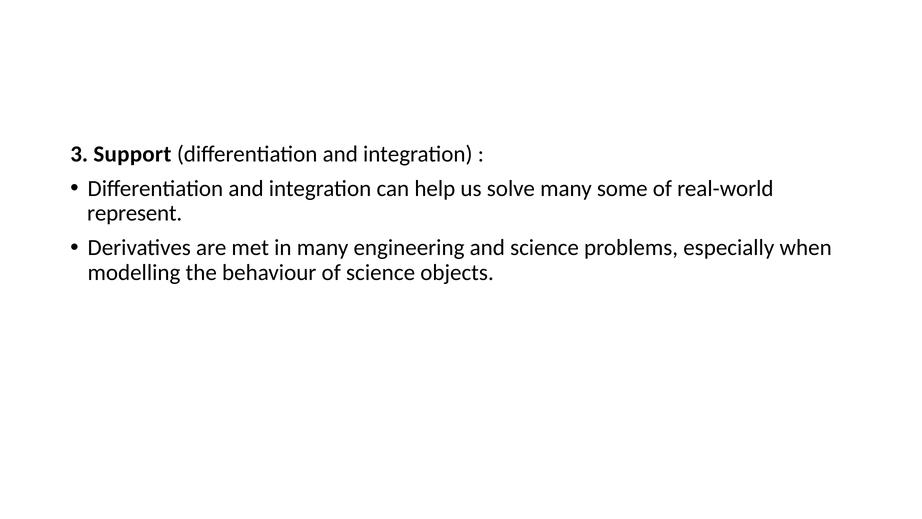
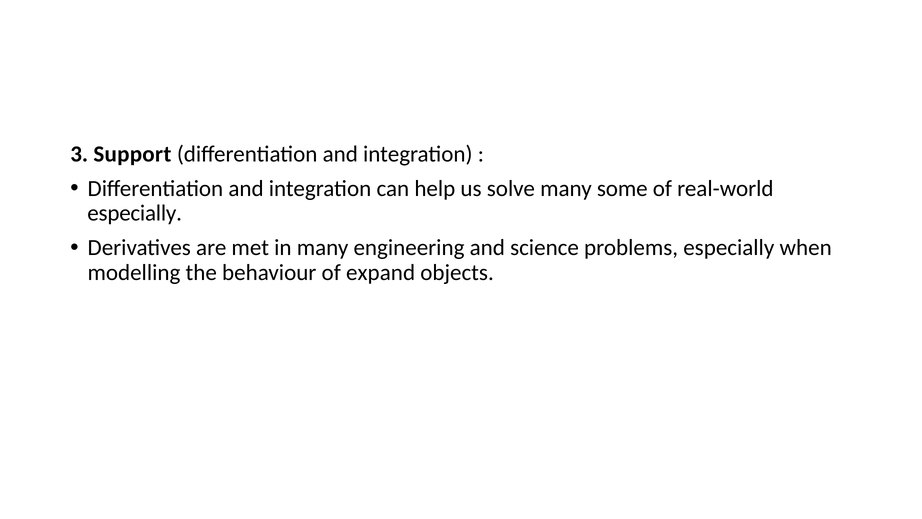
represent: represent -> especially (135, 213)
of science: science -> expand (381, 273)
